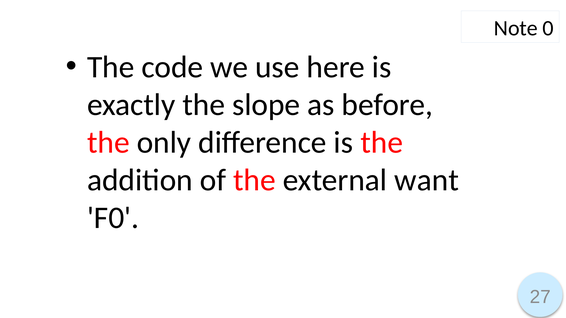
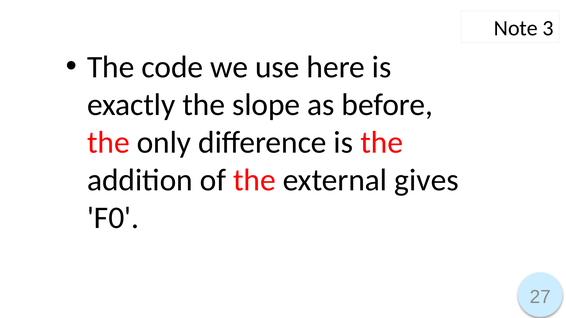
0: 0 -> 3 (548, 28)
want: want -> gives (427, 180)
